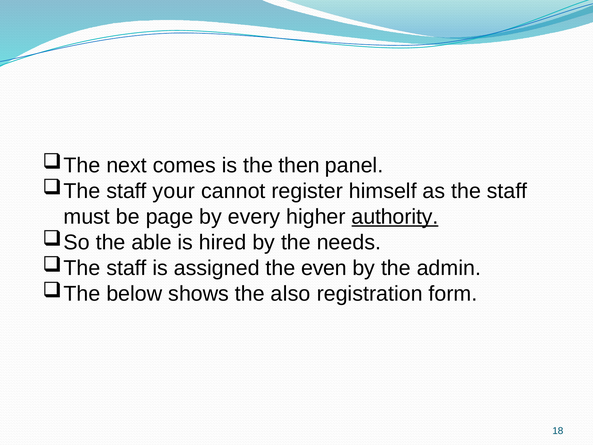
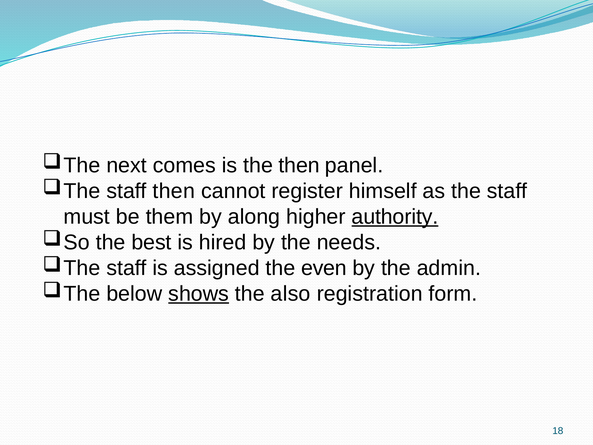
staff your: your -> then (174, 191)
page: page -> them (170, 217)
every: every -> along (254, 217)
able: able -> best (151, 242)
shows underline: none -> present (199, 294)
